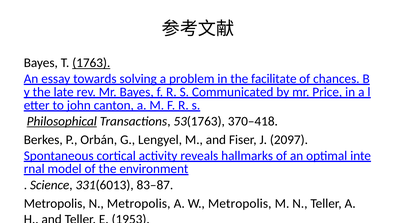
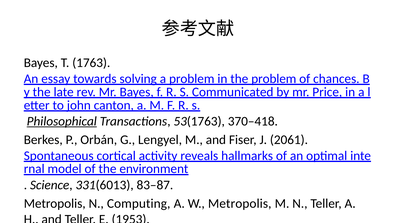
1763 underline: present -> none (91, 63)
the facilitate: facilitate -> problem (274, 79)
2097: 2097 -> 2061 (289, 140)
N Metropolis: Metropolis -> Computing (139, 203)
